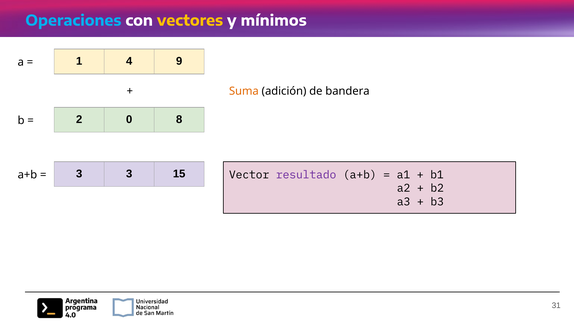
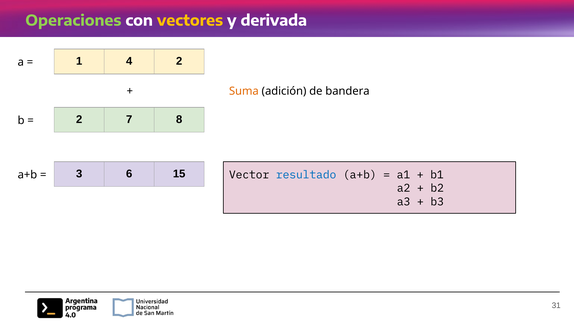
Operaciones colour: light blue -> light green (73, 21)
mínimos: mínimos -> derivada (274, 21)
4 9: 9 -> 2 (179, 61)
0: 0 -> 7 (129, 119)
3 3: 3 -> 6 (129, 174)
resultado colour: purple -> blue (306, 175)
